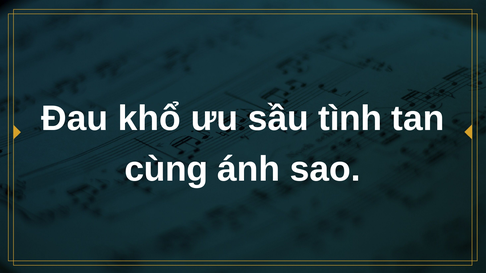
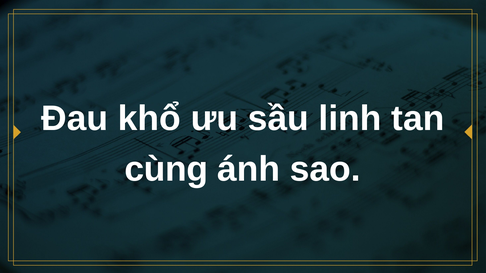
tình: tình -> linh (350, 119)
